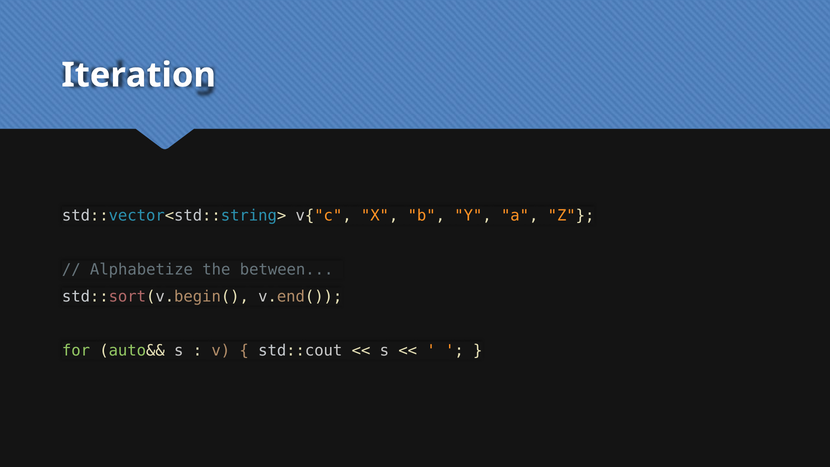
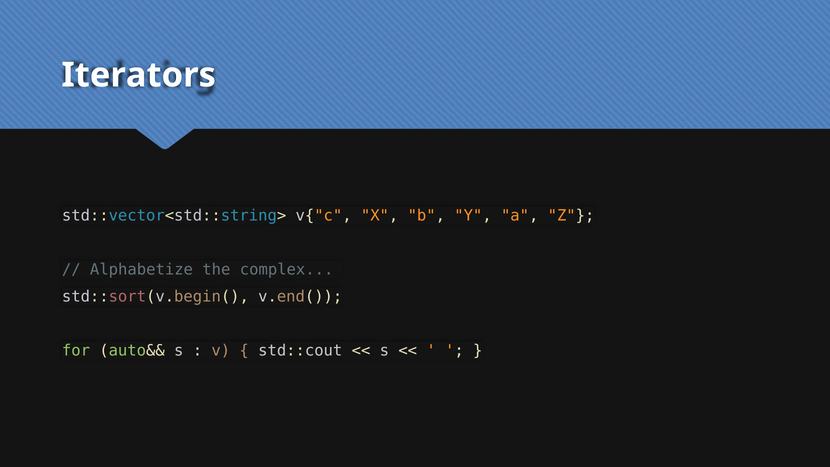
Iteration: Iteration -> Iterators (139, 75)
between: between -> complex (287, 270)
